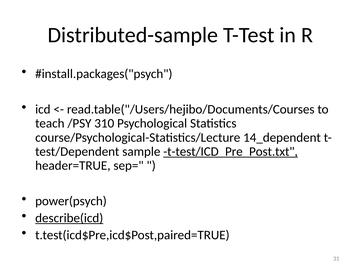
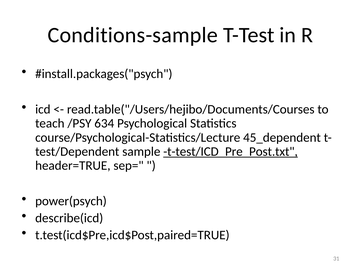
Distributed-sample: Distributed-sample -> Conditions-sample (133, 35)
310: 310 -> 634 (104, 123)
14_dependent: 14_dependent -> 45_dependent (282, 137)
describe(icd underline: present -> none (69, 218)
